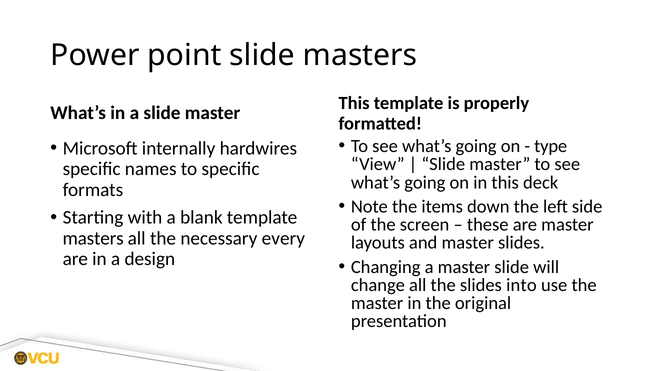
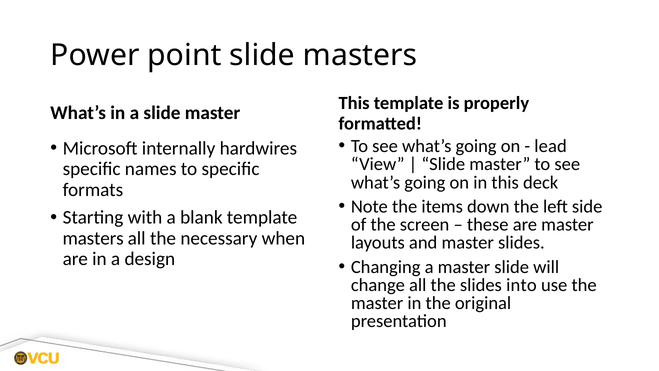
type: type -> lead (551, 146)
every: every -> when (283, 238)
